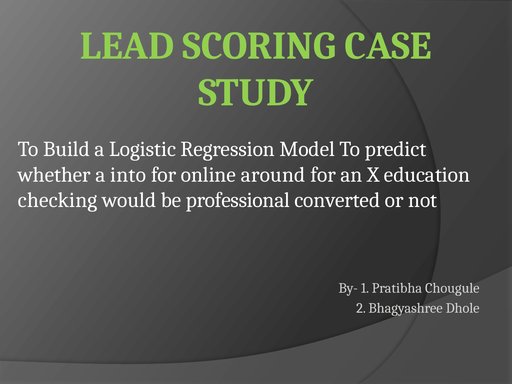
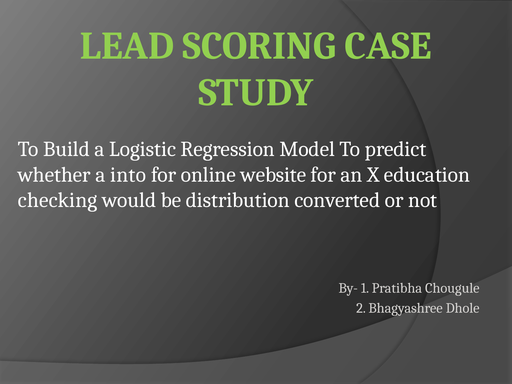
around: around -> website (273, 175)
professional: professional -> distribution (238, 200)
